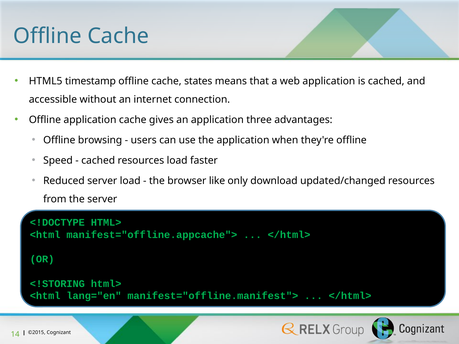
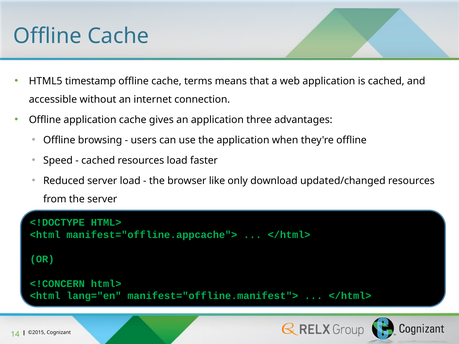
states: states -> terms (198, 81)
<!STORING: <!STORING -> <!CONCERN (57, 284)
